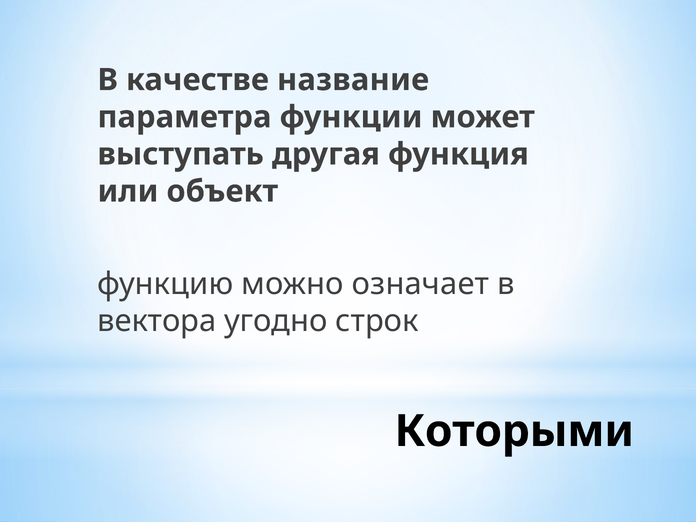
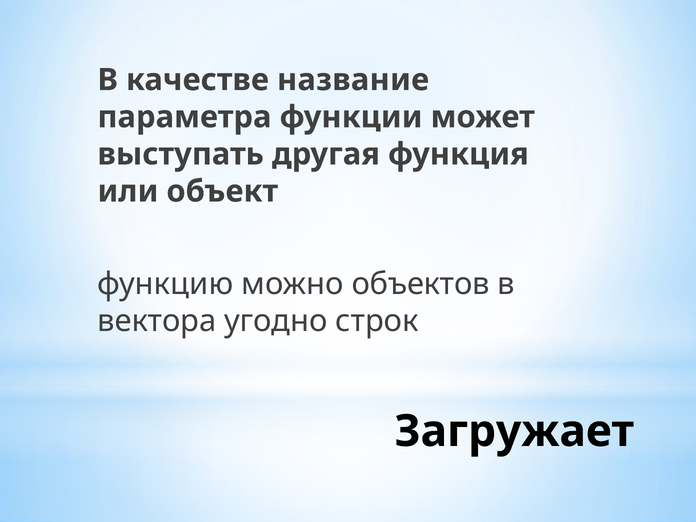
означает: означает -> объектов (421, 284)
Которыми: Которыми -> Загружает (514, 431)
